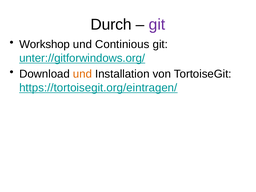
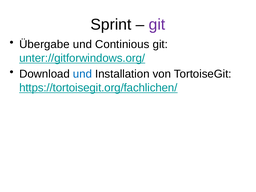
Durch: Durch -> Sprint (111, 25)
Workshop: Workshop -> Übergabe (44, 44)
und colour: orange -> blue (82, 74)
https://tortoisegit.org/eintragen/: https://tortoisegit.org/eintragen/ -> https://tortoisegit.org/fachlichen/ (98, 88)
